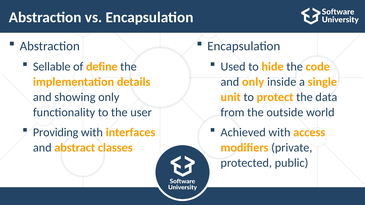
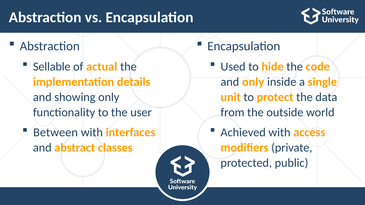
define: define -> actual (102, 67)
Providing: Providing -> Between (56, 133)
